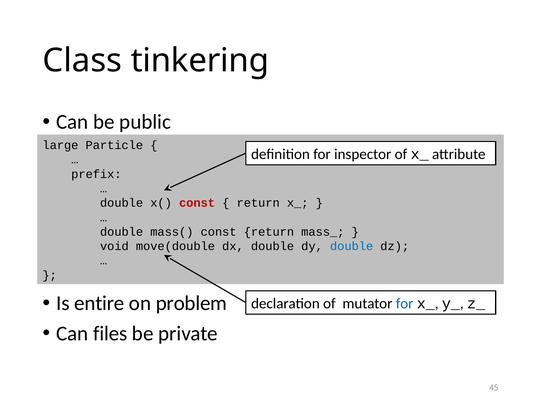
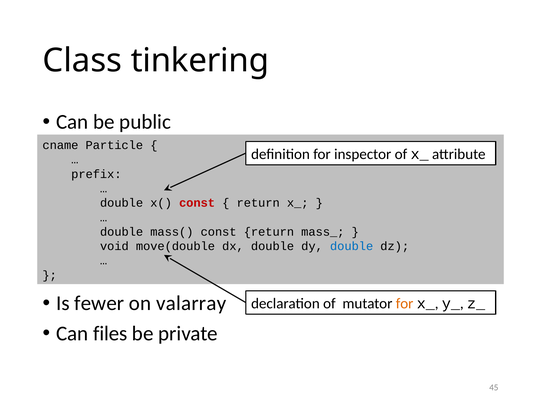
large: large -> cname (60, 145)
entire: entire -> fewer (99, 303)
problem: problem -> valarray (191, 303)
for colour: blue -> orange (405, 303)
